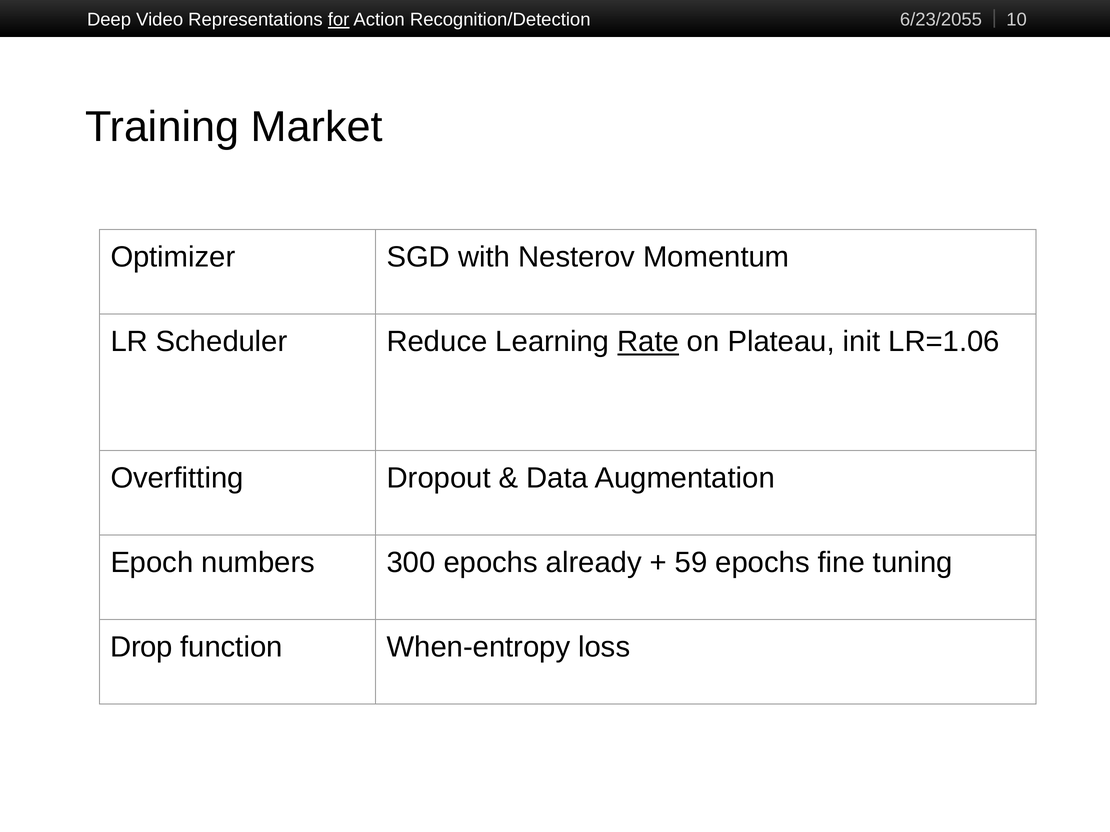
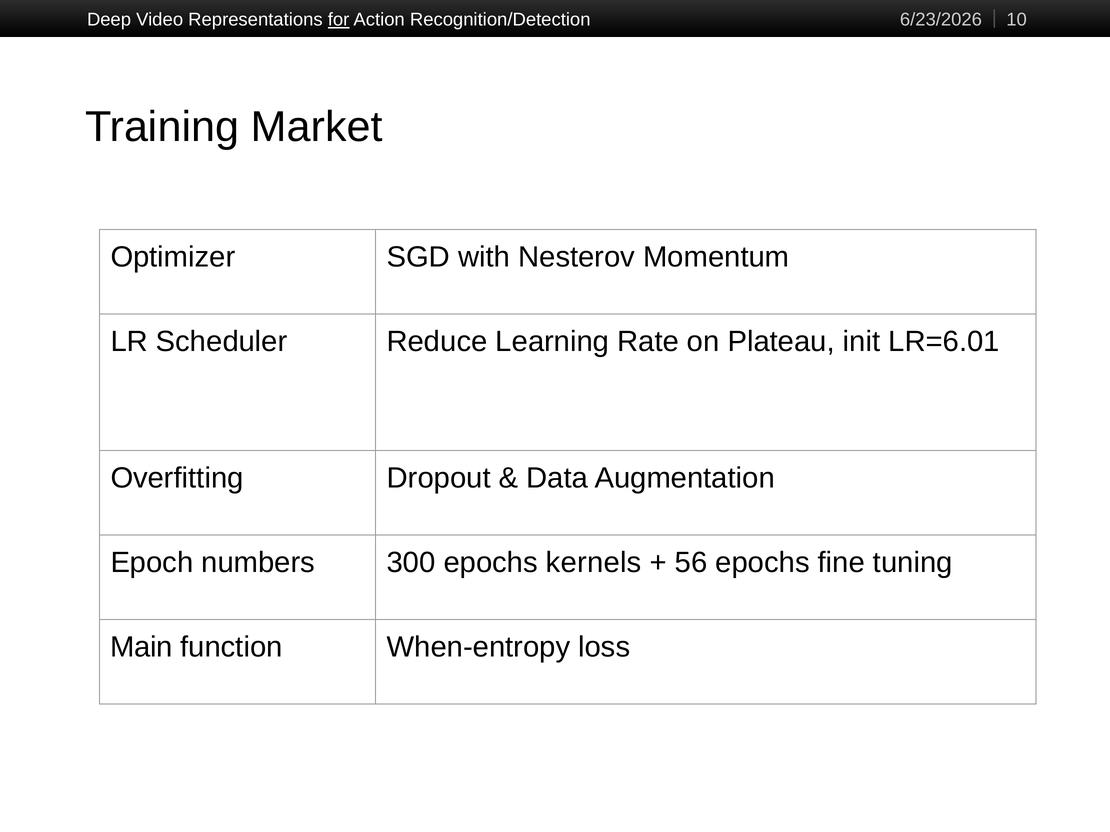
6/23/2055: 6/23/2055 -> 6/23/2026 (941, 20)
Rate underline: present -> none (648, 342)
LR=1.06: LR=1.06 -> LR=6.01 (944, 342)
already: already -> kernels (594, 563)
59: 59 -> 56 (691, 563)
Drop: Drop -> Main (141, 648)
